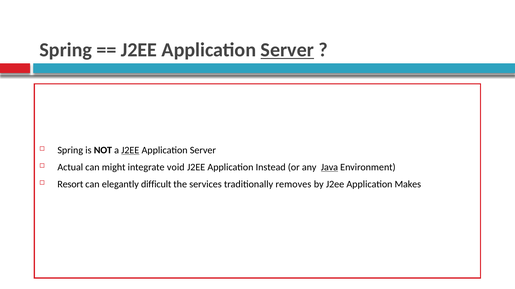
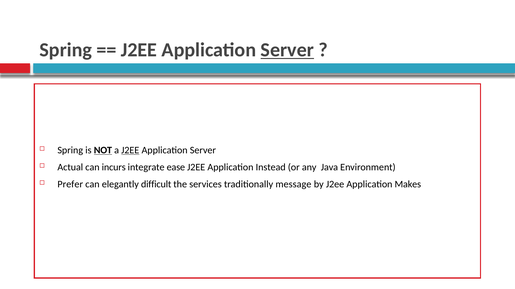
NOT underline: none -> present (103, 151)
might: might -> incurs (114, 168)
void: void -> ease (176, 168)
Java underline: present -> none (329, 168)
Resort: Resort -> Prefer (70, 185)
removes: removes -> message (293, 185)
